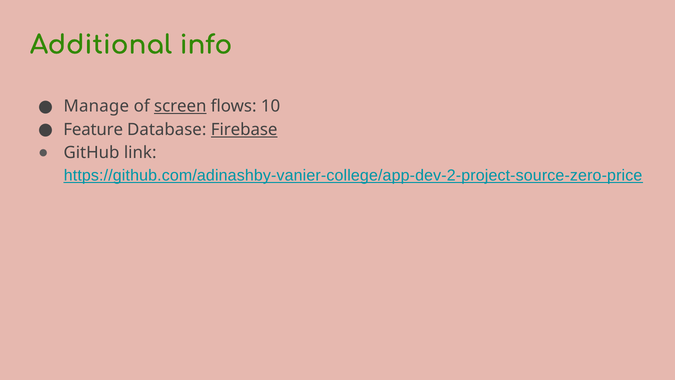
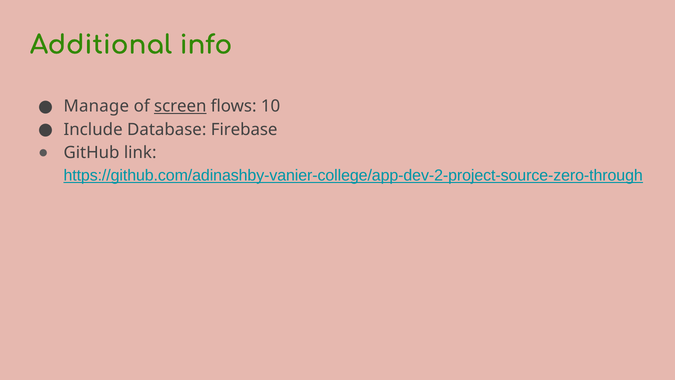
Feature: Feature -> Include (93, 129)
Firebase underline: present -> none (244, 129)
https://github.com/adinashby-vanier-college/app-dev-2-project-source-zero-price: https://github.com/adinashby-vanier-college/app-dev-2-project-source-zero-price -> https://github.com/adinashby-vanier-college/app-dev-2-project-source-zero-through (353, 175)
